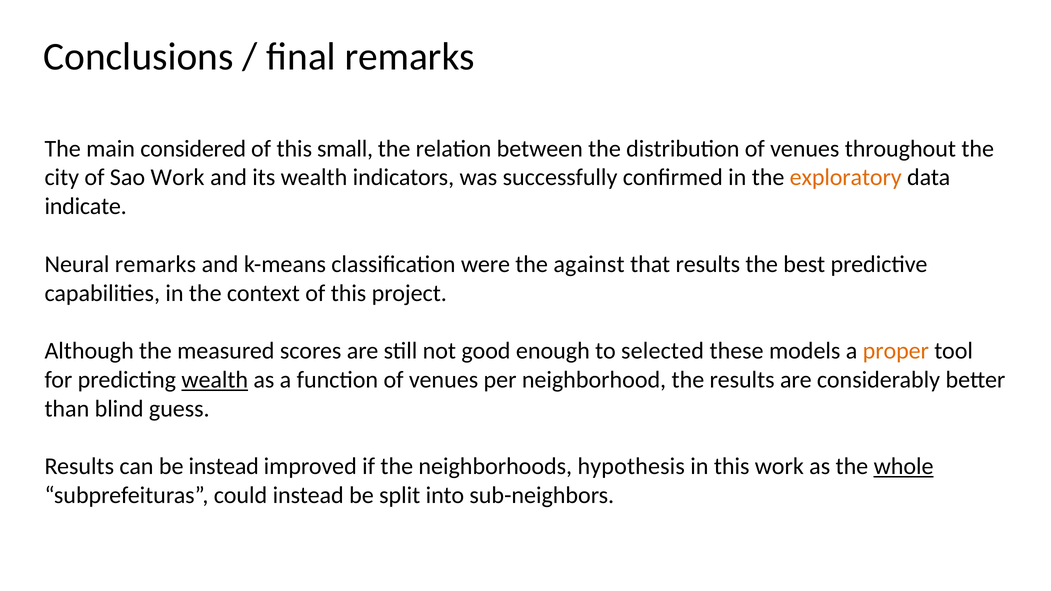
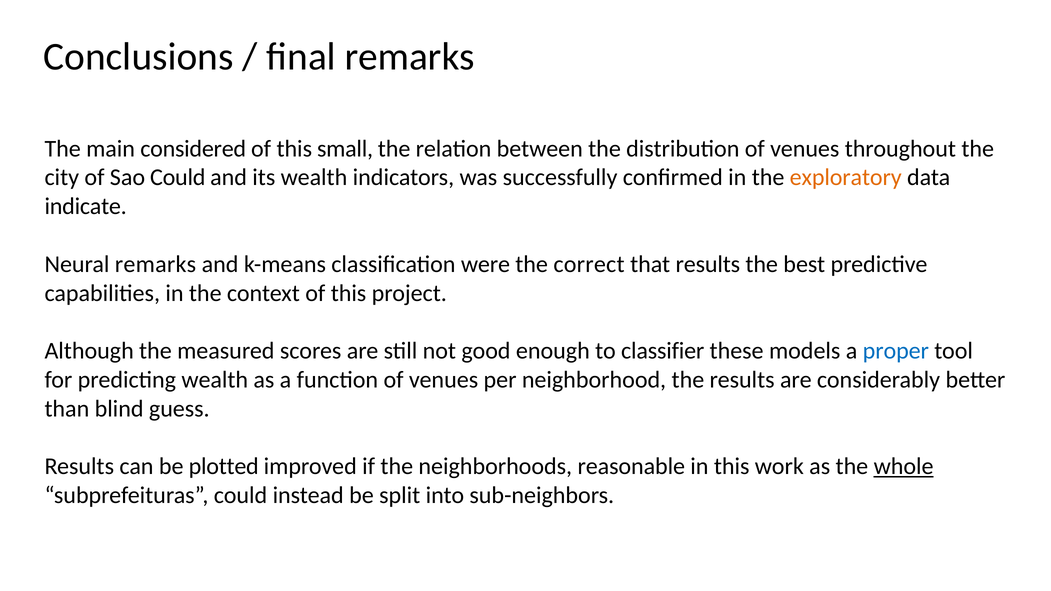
Sao Work: Work -> Could (178, 178)
against: against -> correct (589, 264)
selected: selected -> classifier (663, 351)
proper colour: orange -> blue (896, 351)
wealth underline: present -> none (215, 380)
be instead: instead -> plotted (224, 467)
hypothesis: hypothesis -> reasonable (631, 467)
